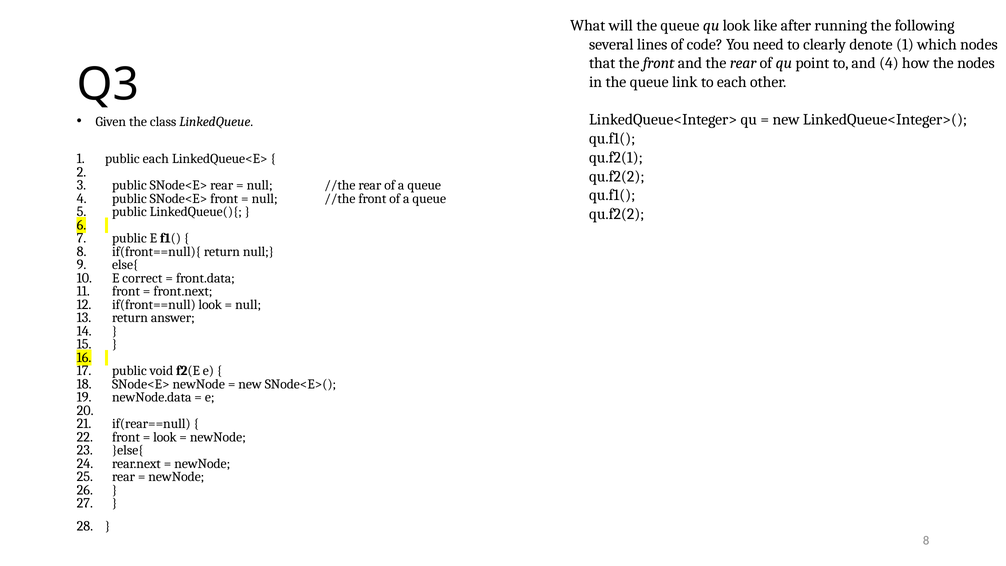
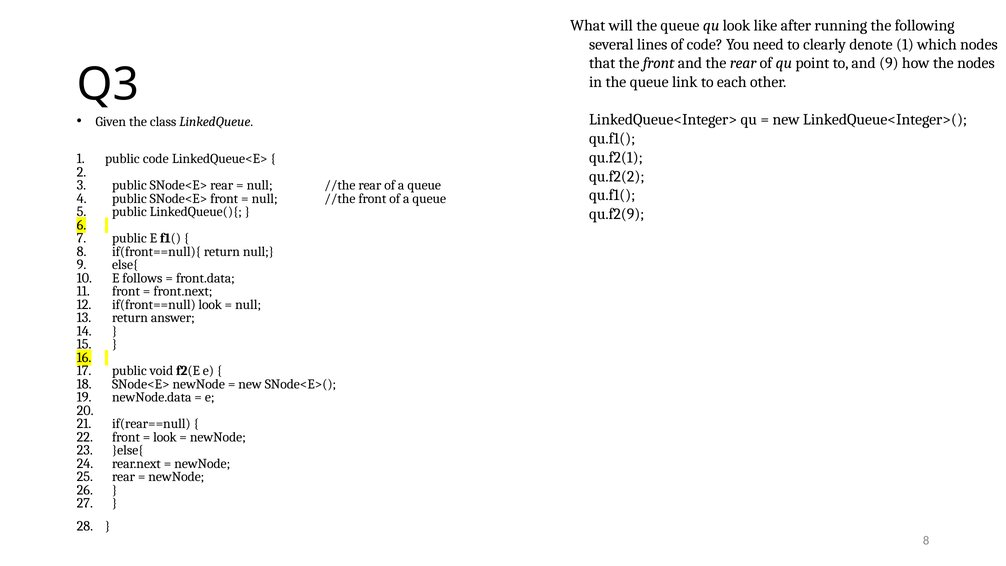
and 4: 4 -> 9 (889, 63)
public each: each -> code (156, 159)
qu.f2(2: qu.f2(2 -> qu.f2(9 (617, 214)
correct: correct -> follows (142, 278)
